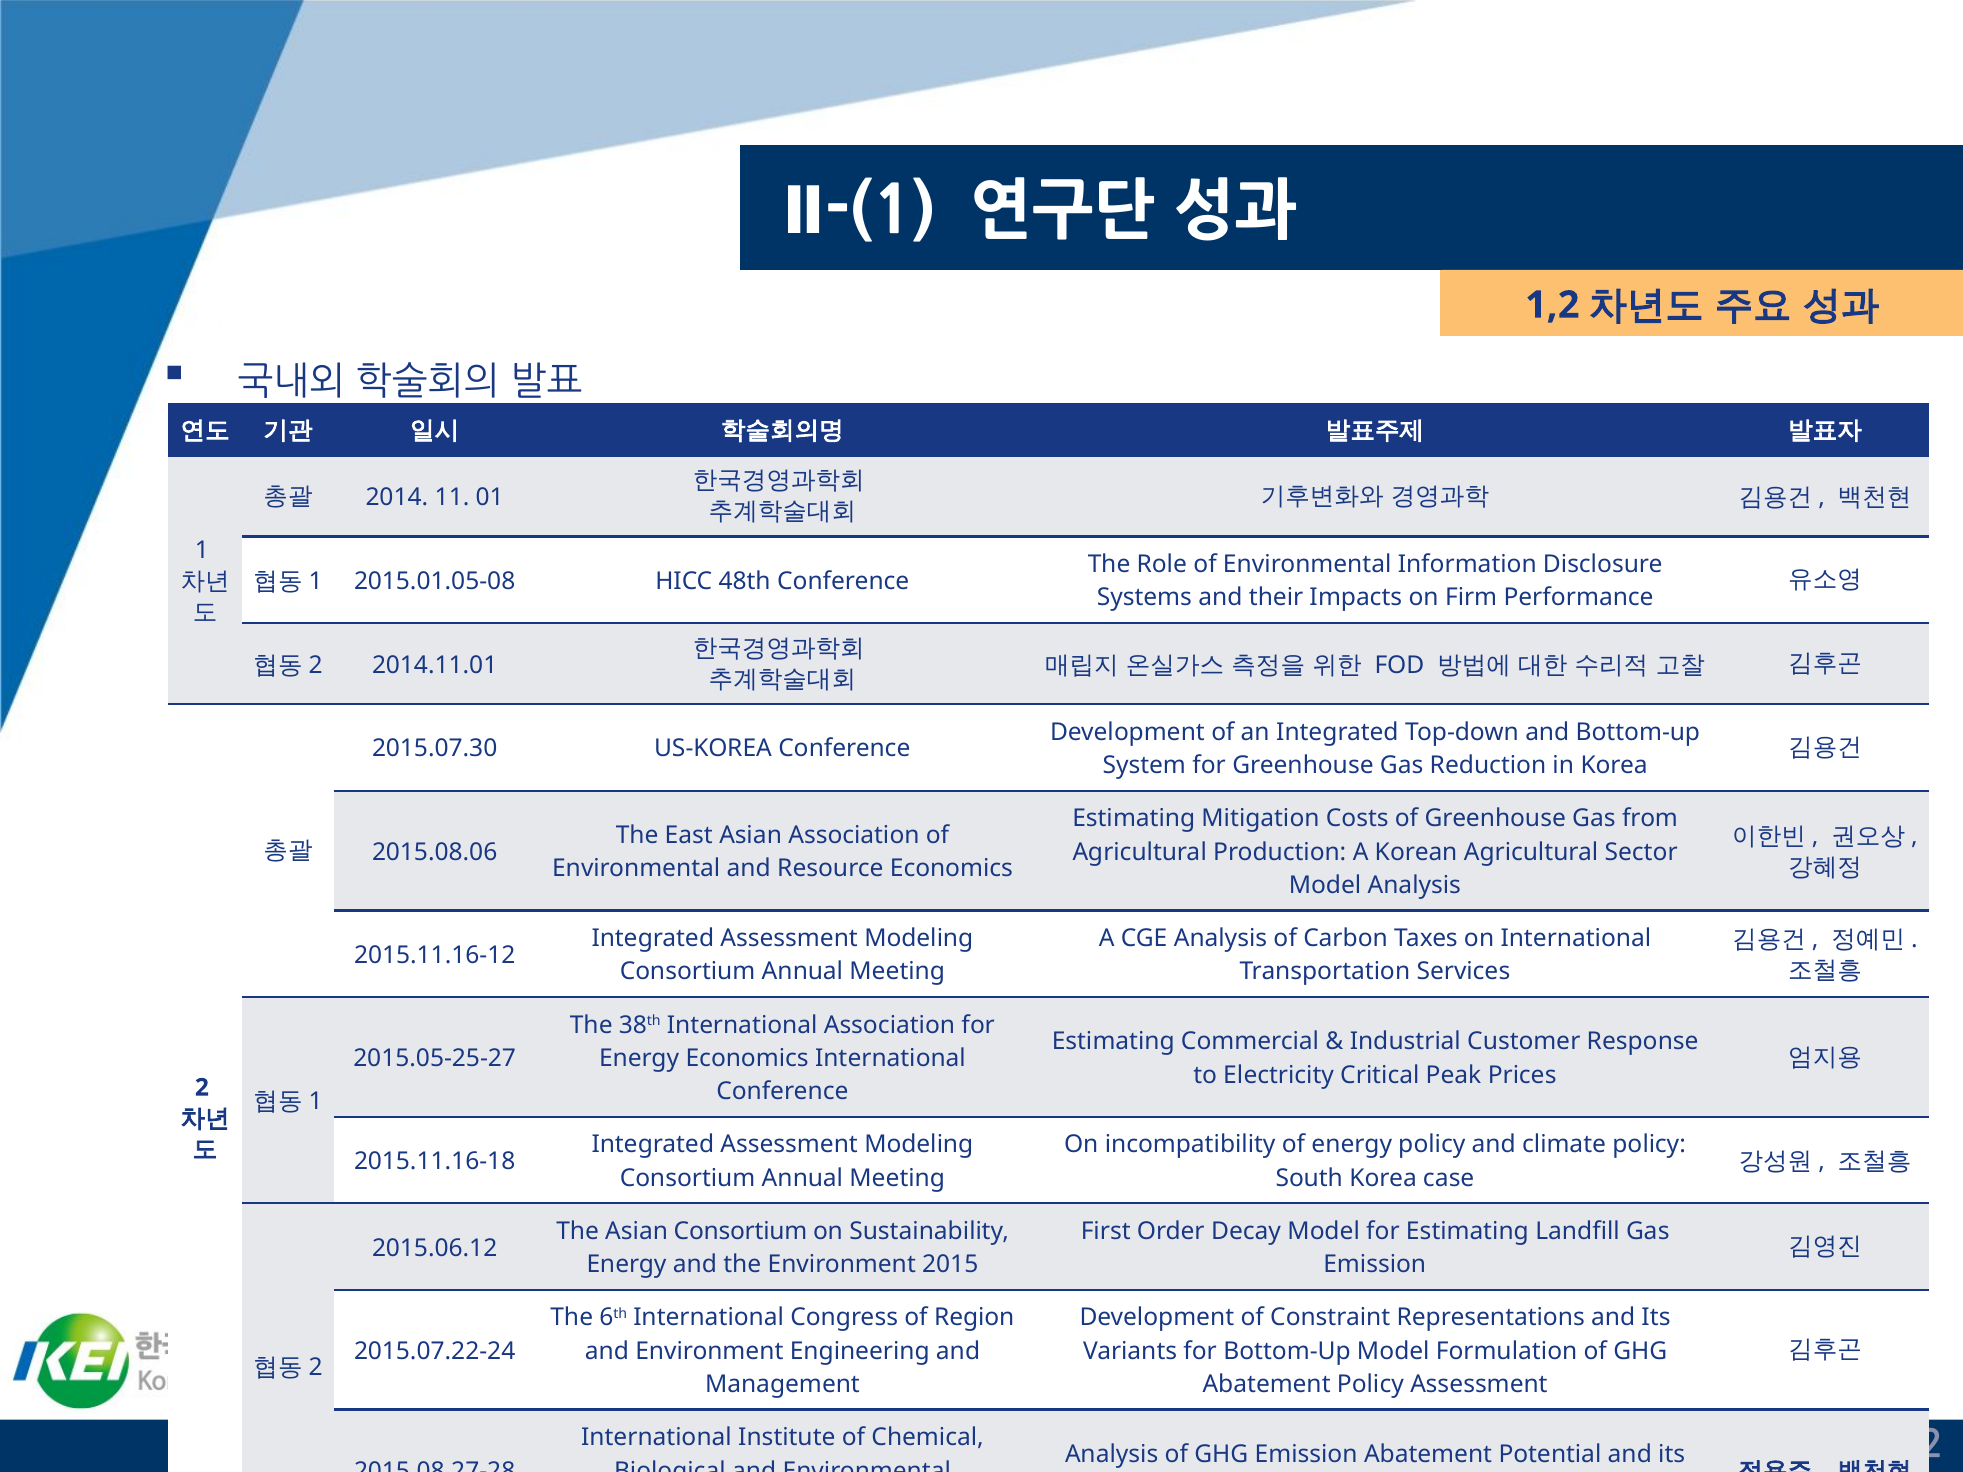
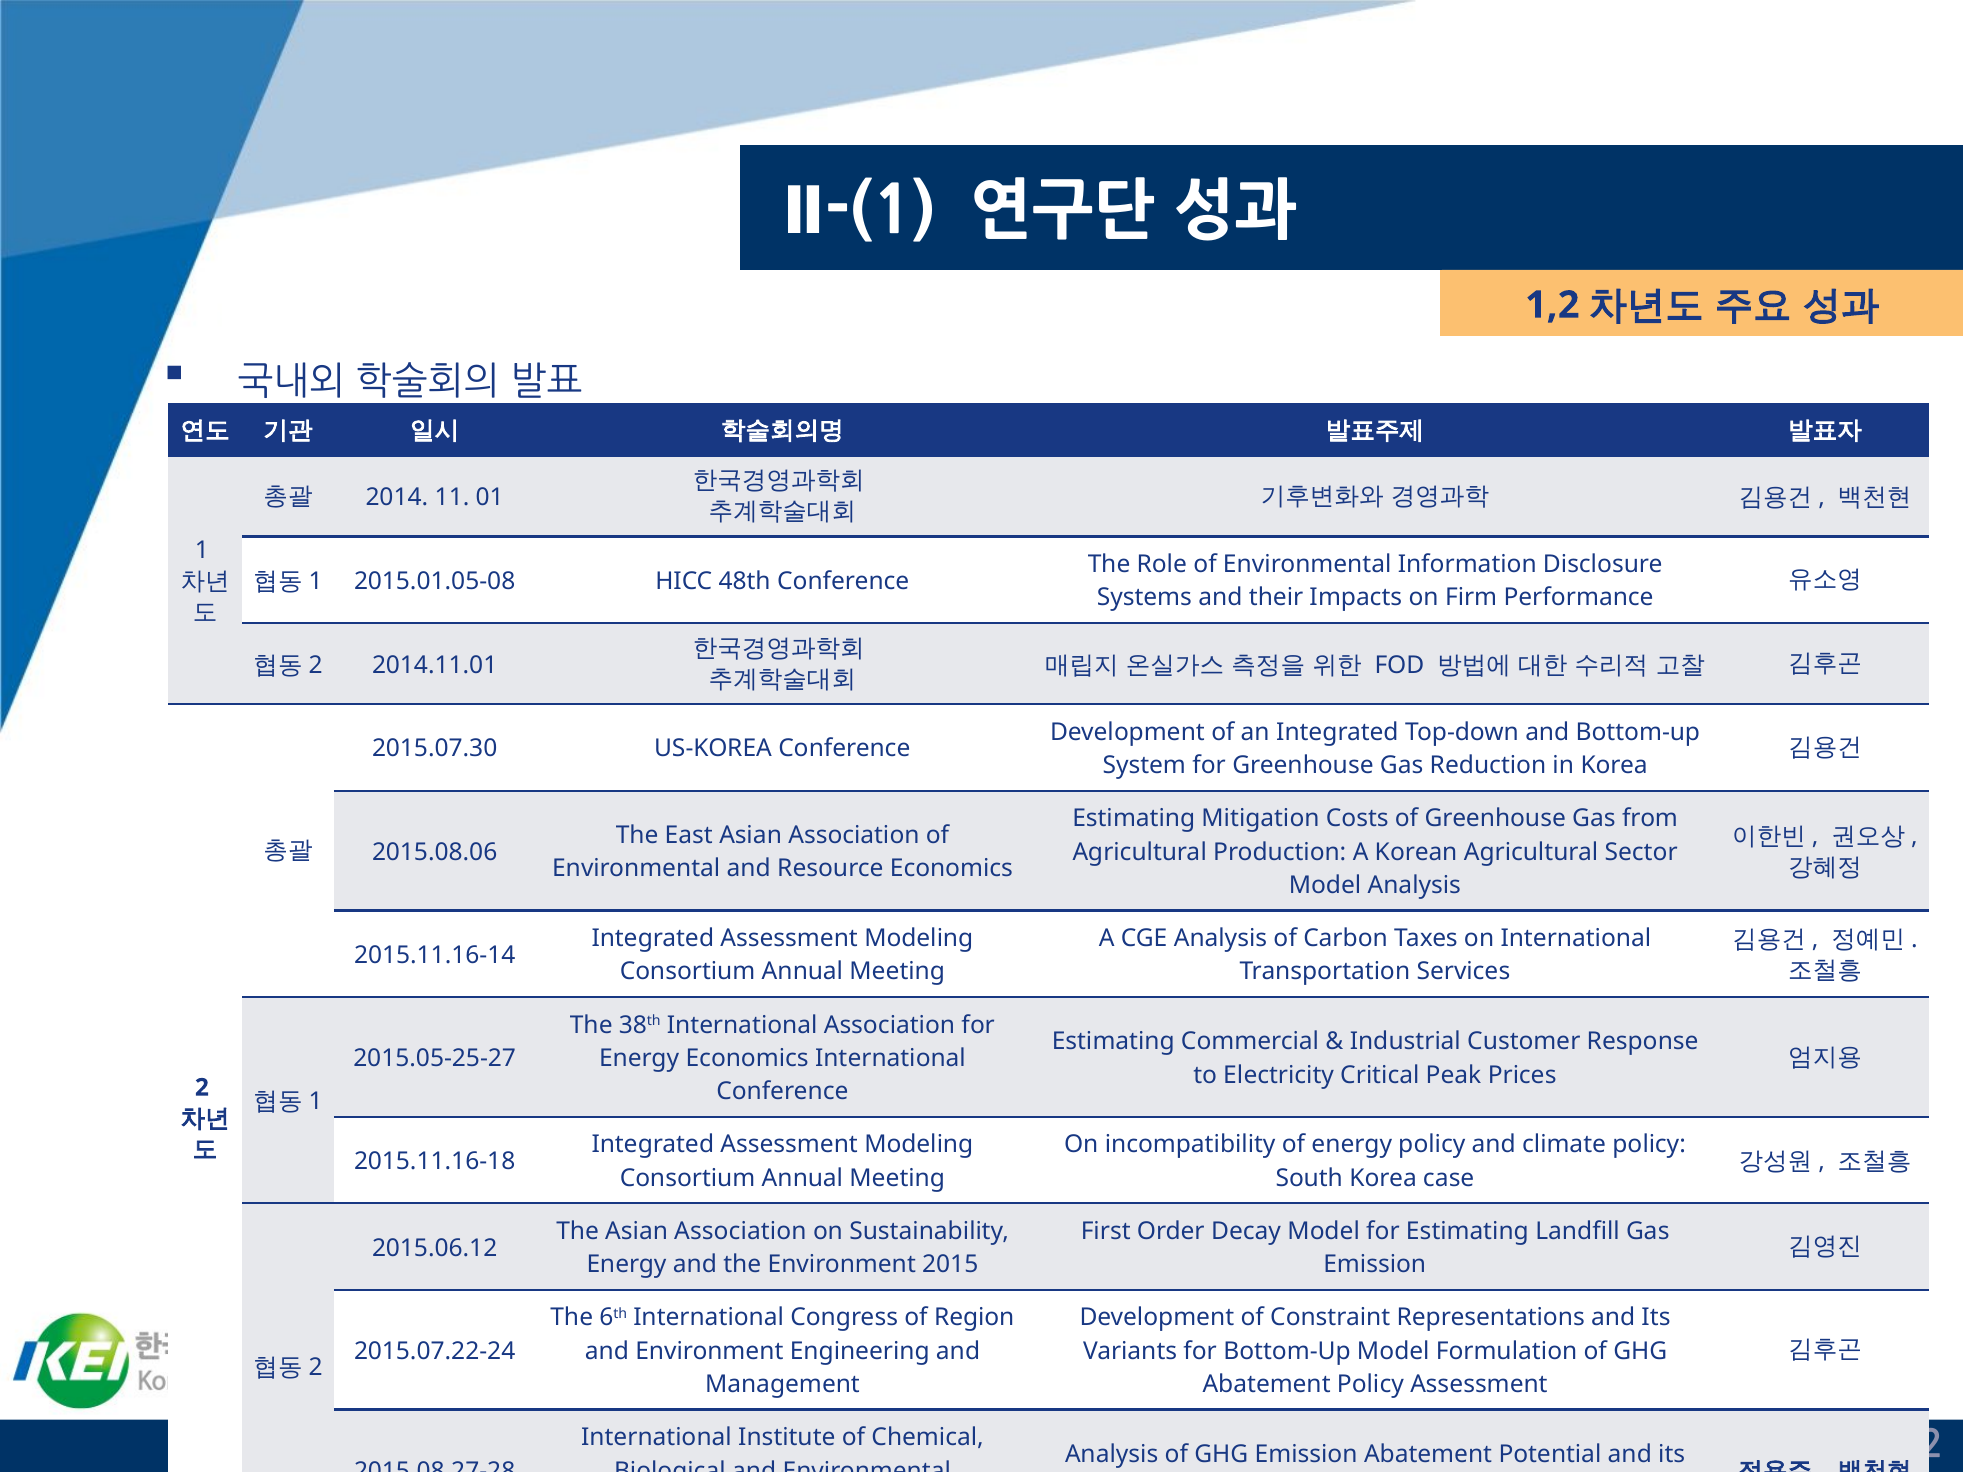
2015.11.16-12: 2015.11.16-12 -> 2015.11.16-14 (435, 955)
The Asian Consortium: Consortium -> Association (740, 1231)
